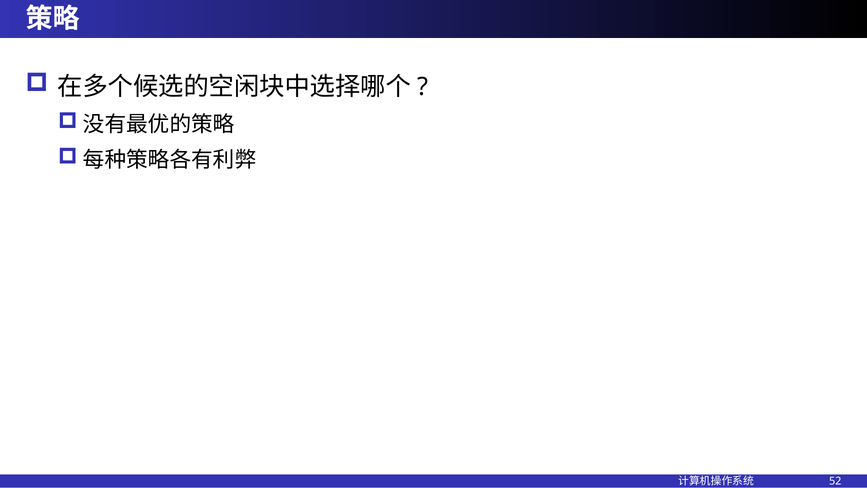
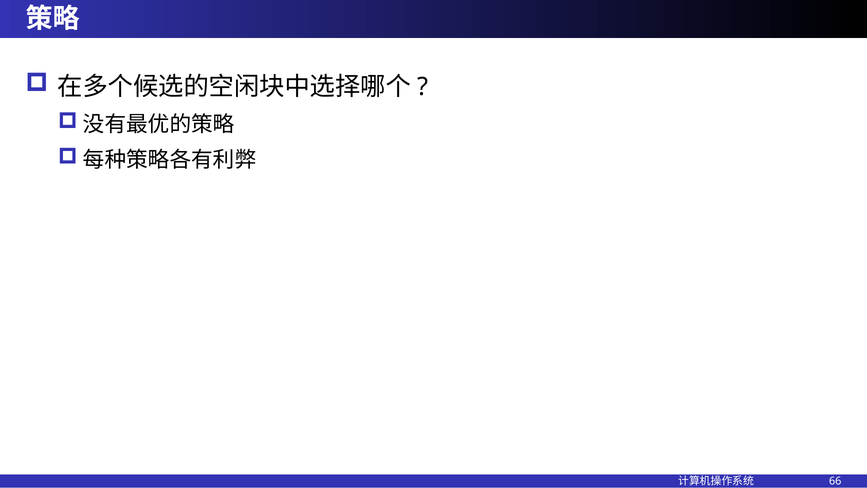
52: 52 -> 66 (835, 481)
